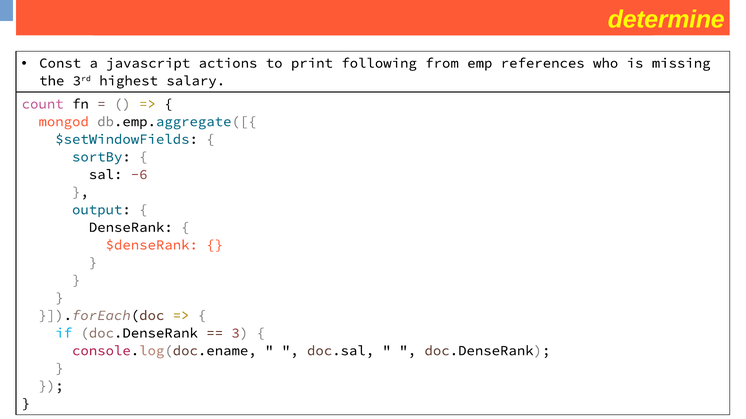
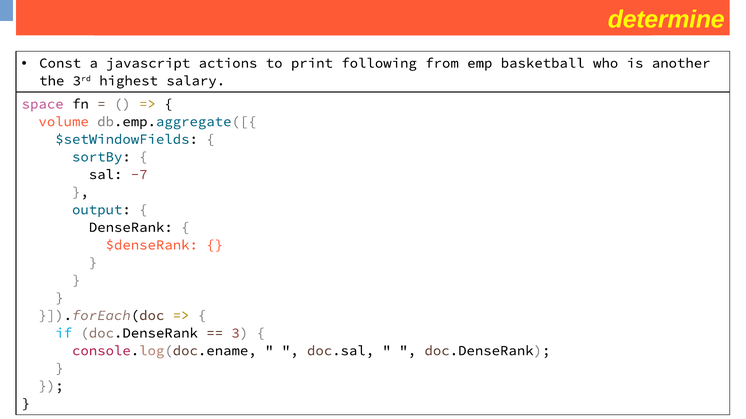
references: references -> basketball (543, 63)
missing: missing -> another (681, 63)
count: count -> space (43, 104)
mongod: mongod -> volume (64, 122)
-6: -6 -> -7 (139, 175)
